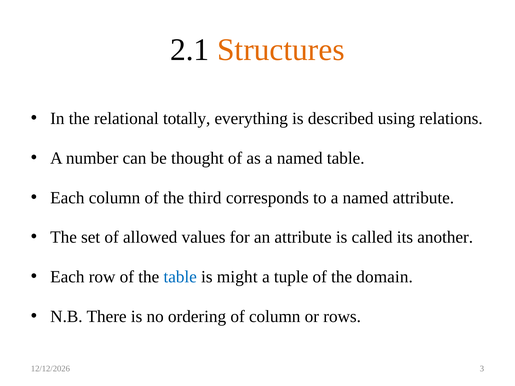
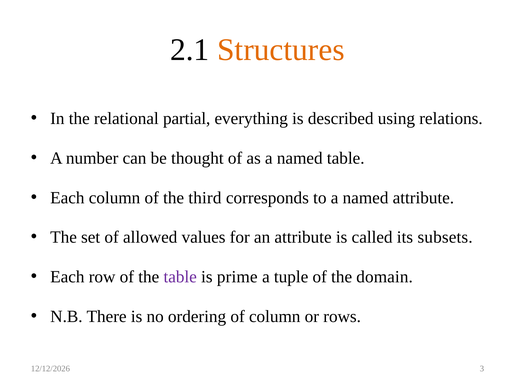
totally: totally -> partial (187, 119)
another: another -> subsets (445, 237)
table colour: blue -> purple (180, 277)
might: might -> prime (237, 277)
